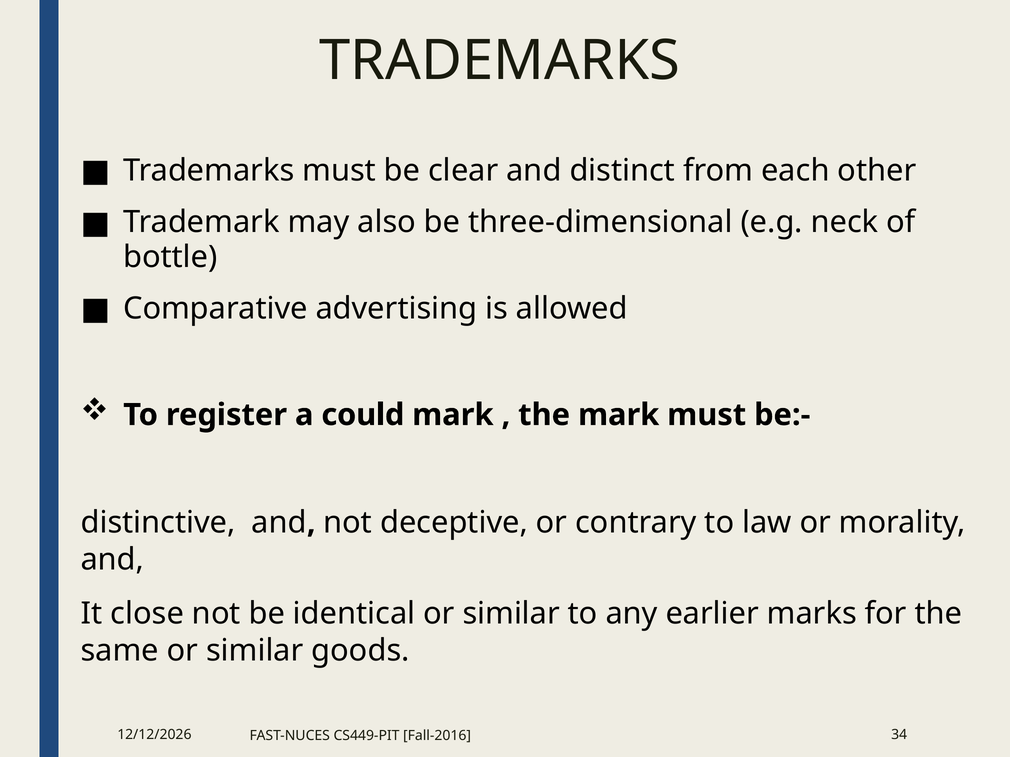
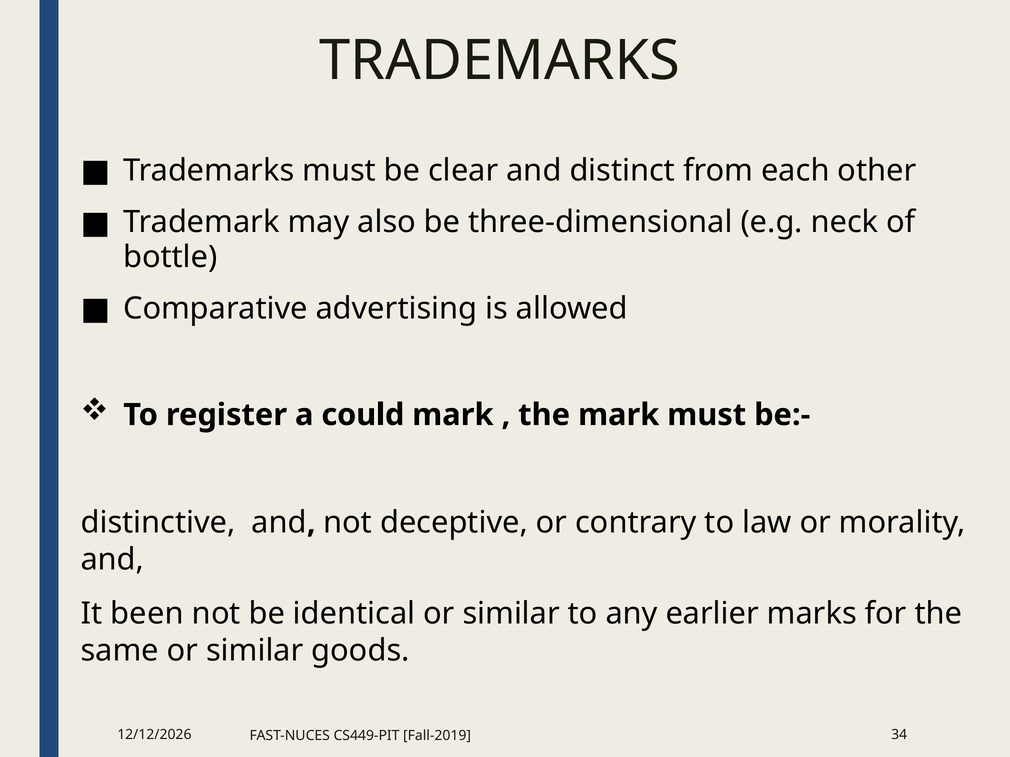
close: close -> been (147, 614)
Fall-2016: Fall-2016 -> Fall-2019 (437, 736)
